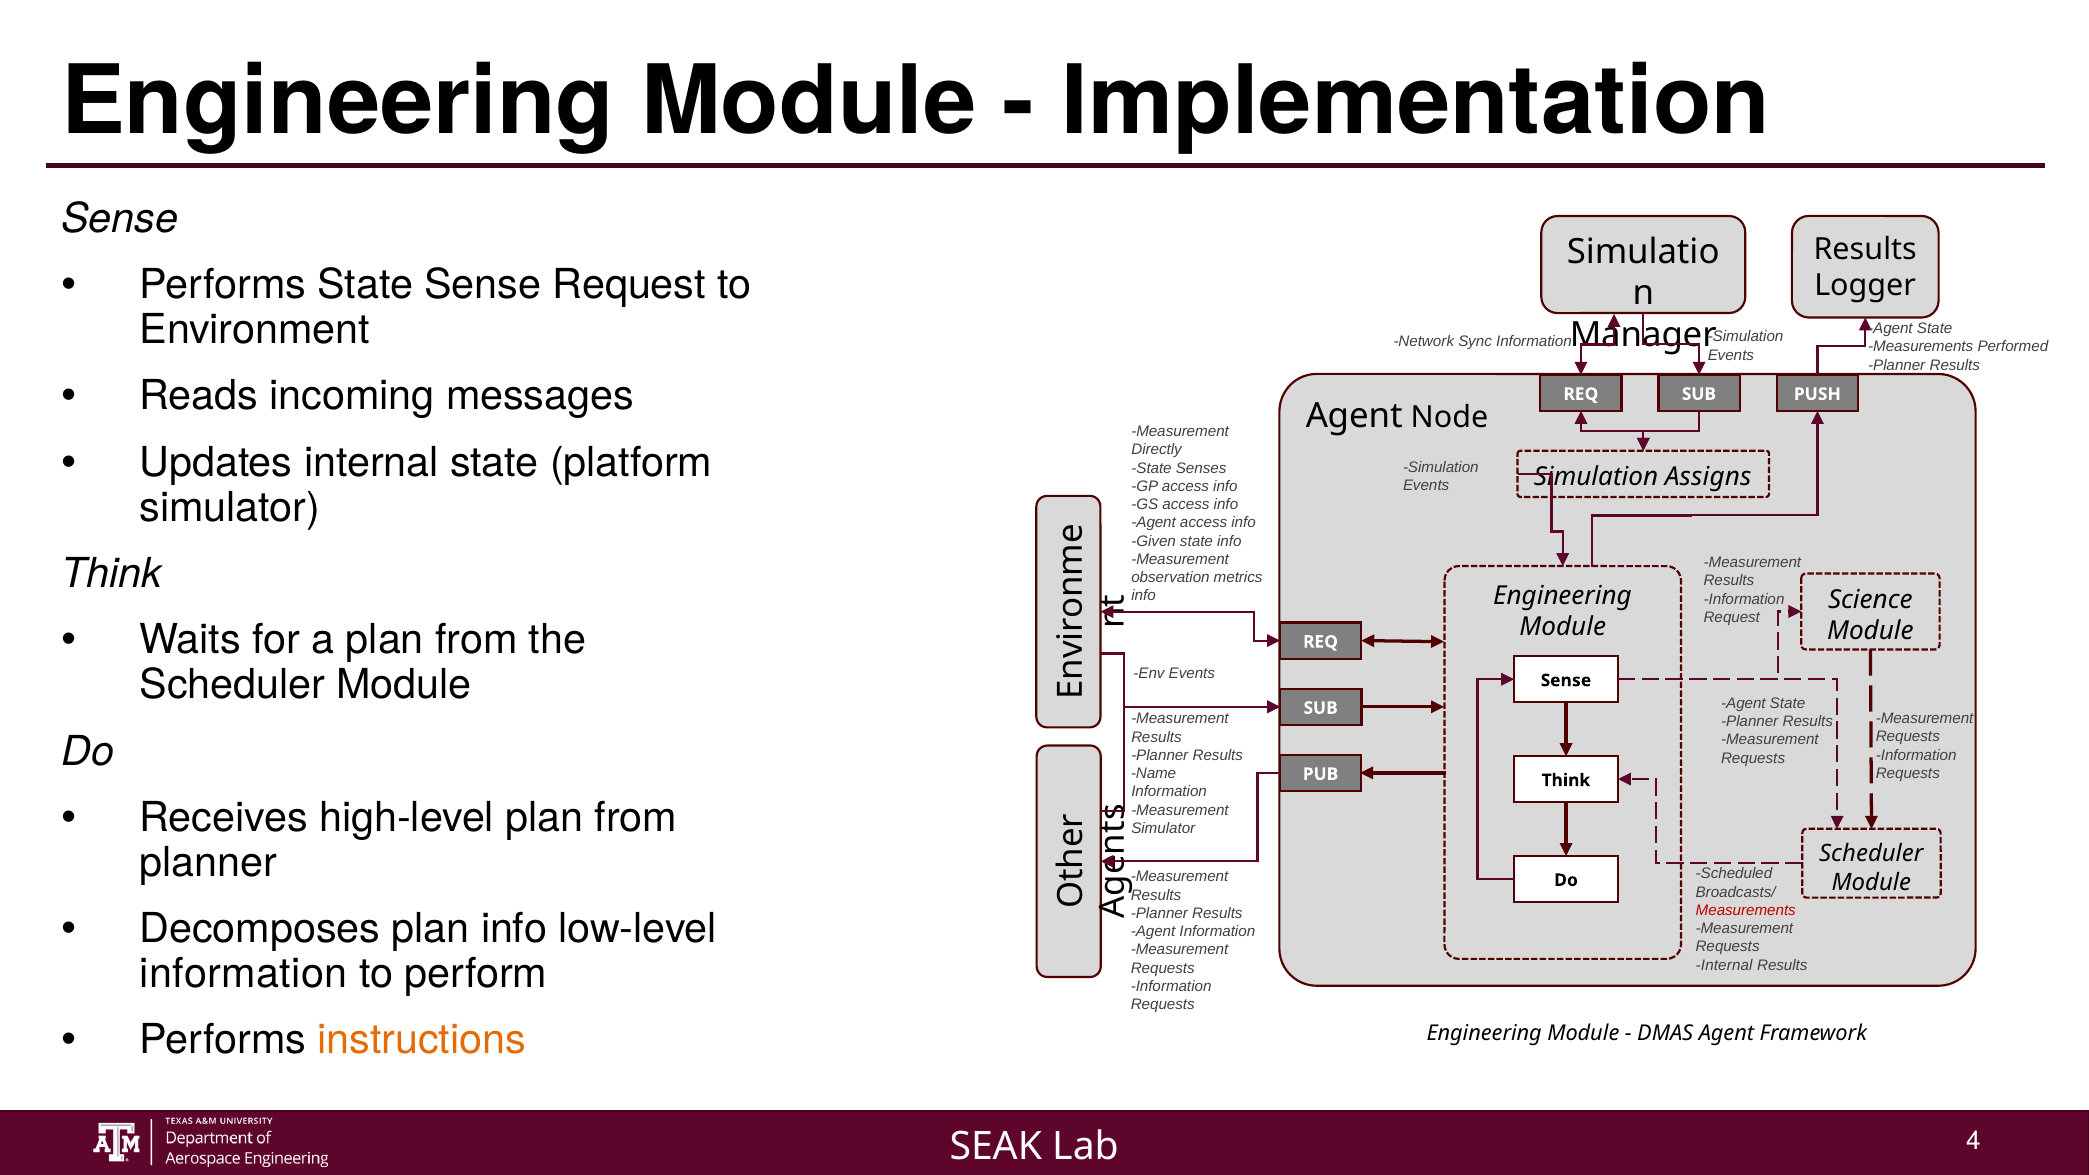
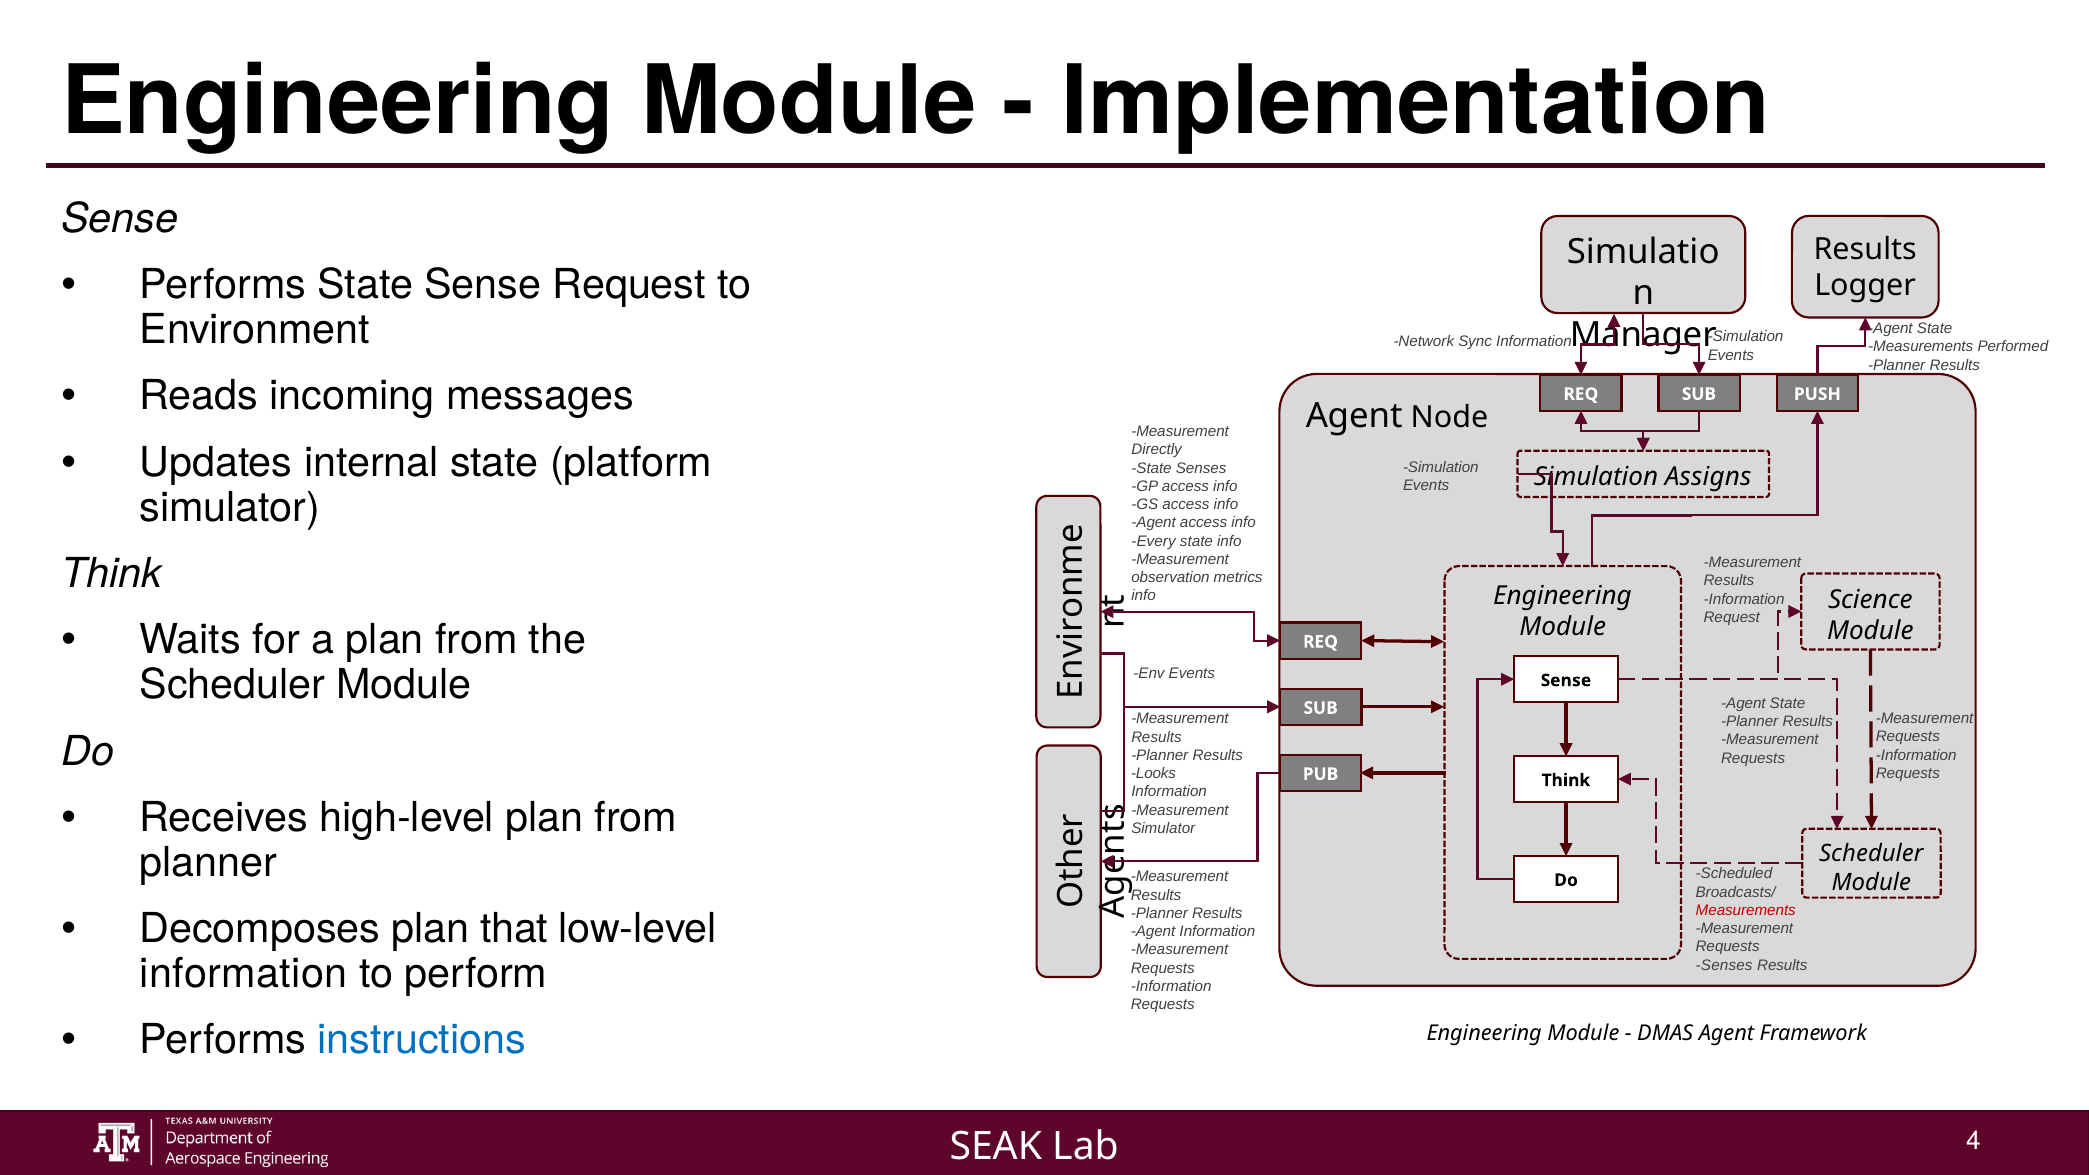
Given: Given -> Every (1154, 541)
Name: Name -> Looks (1154, 774)
plan info: info -> that (514, 929)
Internal: Internal -> Senses (1724, 965)
instructions colour: orange -> blue (422, 1040)
